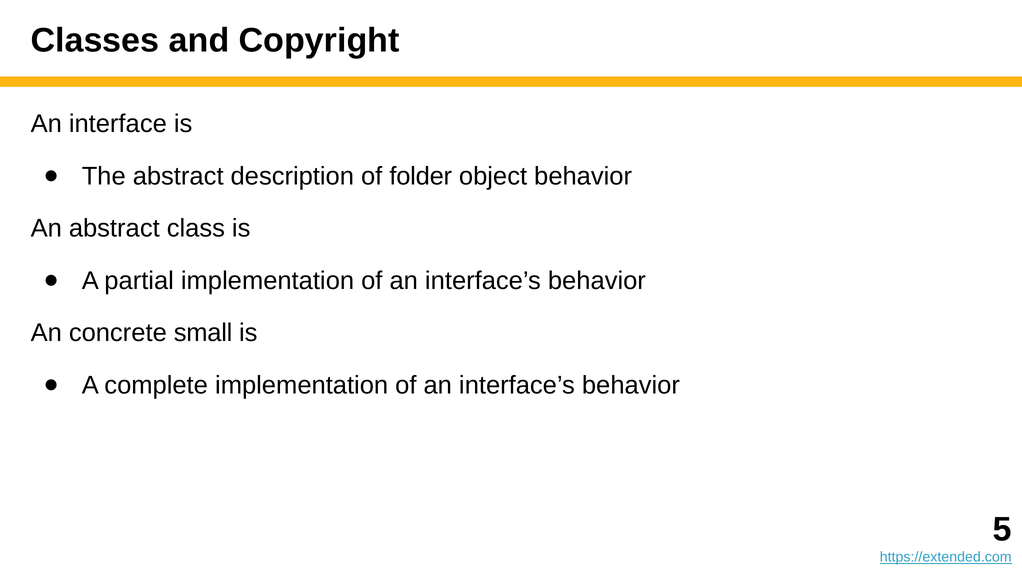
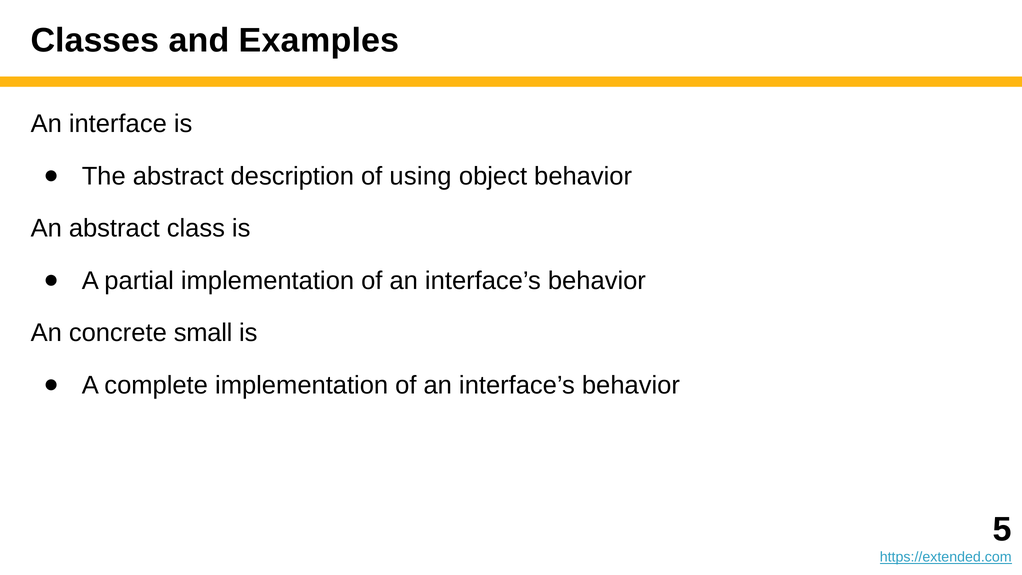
Copyright: Copyright -> Examples (319, 41)
folder: folder -> using (421, 176)
